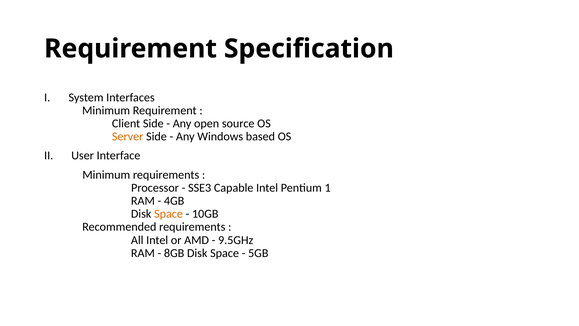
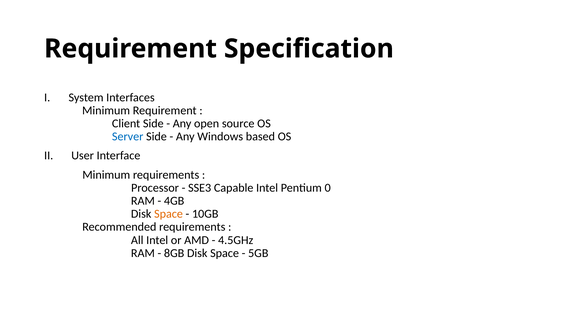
Server colour: orange -> blue (128, 136)
1: 1 -> 0 (328, 188)
9.5GHz: 9.5GHz -> 4.5GHz (236, 240)
